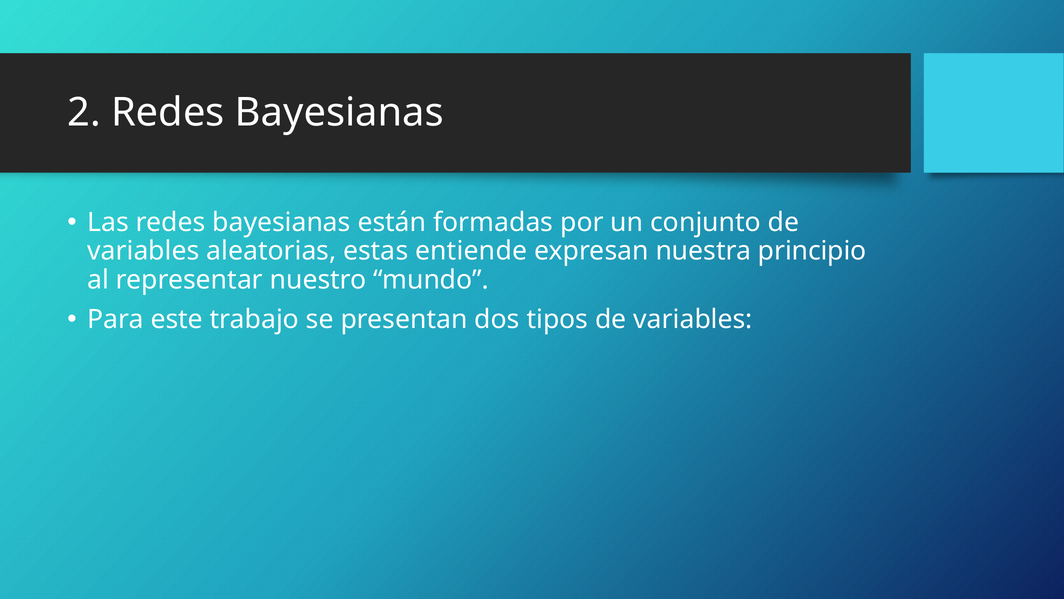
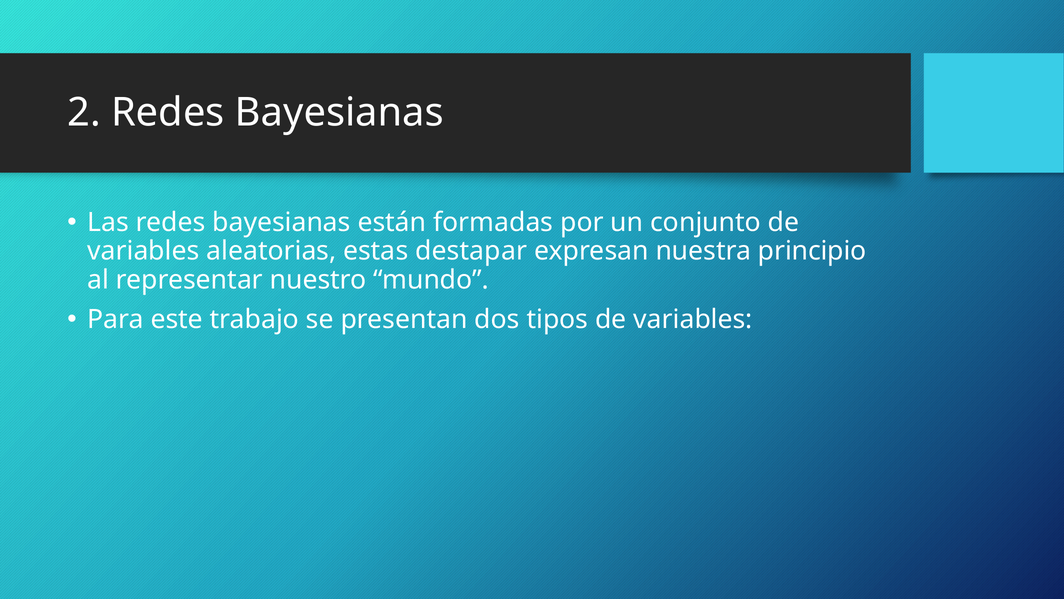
entiende: entiende -> destapar (471, 251)
